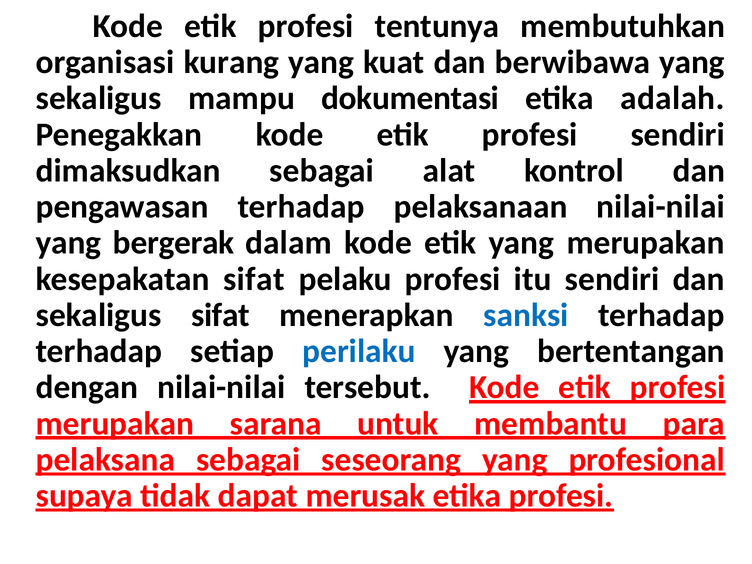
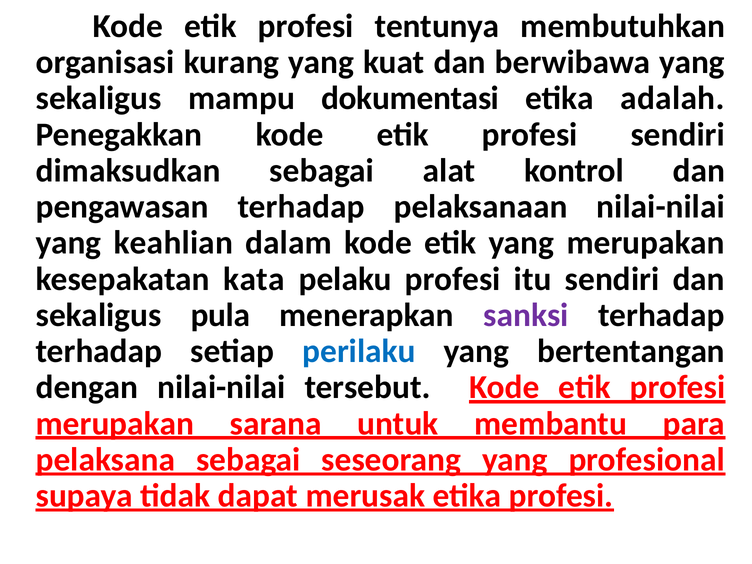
bergerak: bergerak -> keahlian (173, 243)
kesepakatan sifat: sifat -> kata (254, 279)
sekaligus sifat: sifat -> pula (221, 315)
sanksi colour: blue -> purple (526, 315)
